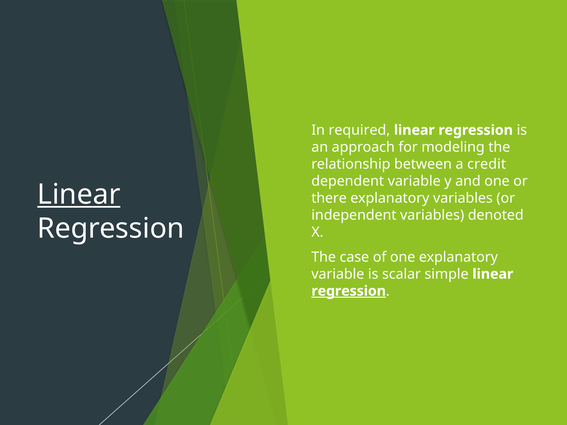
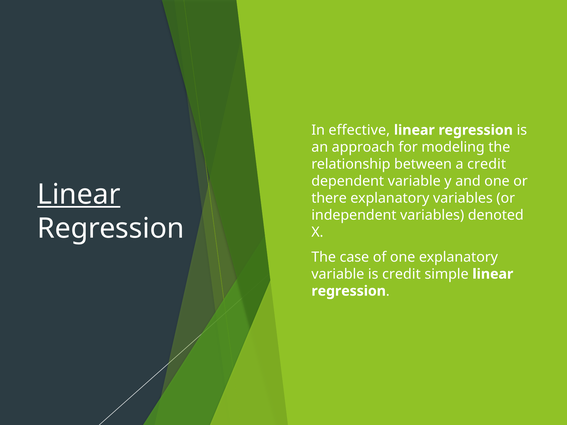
required: required -> effective (359, 130)
is scalar: scalar -> credit (401, 274)
regression underline: present -> none (349, 291)
